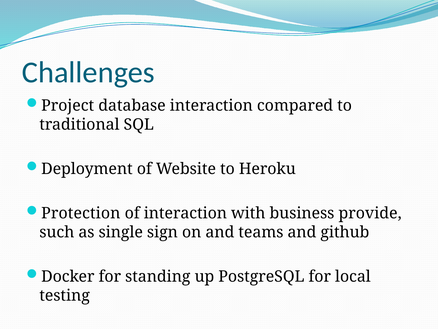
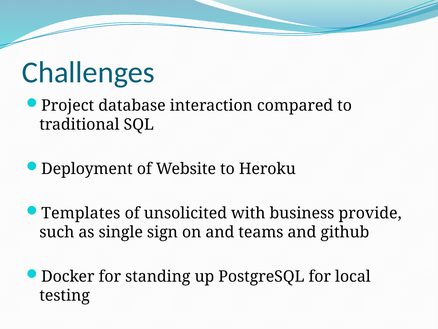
Protection: Protection -> Templates (81, 213)
of interaction: interaction -> unsolicited (185, 213)
